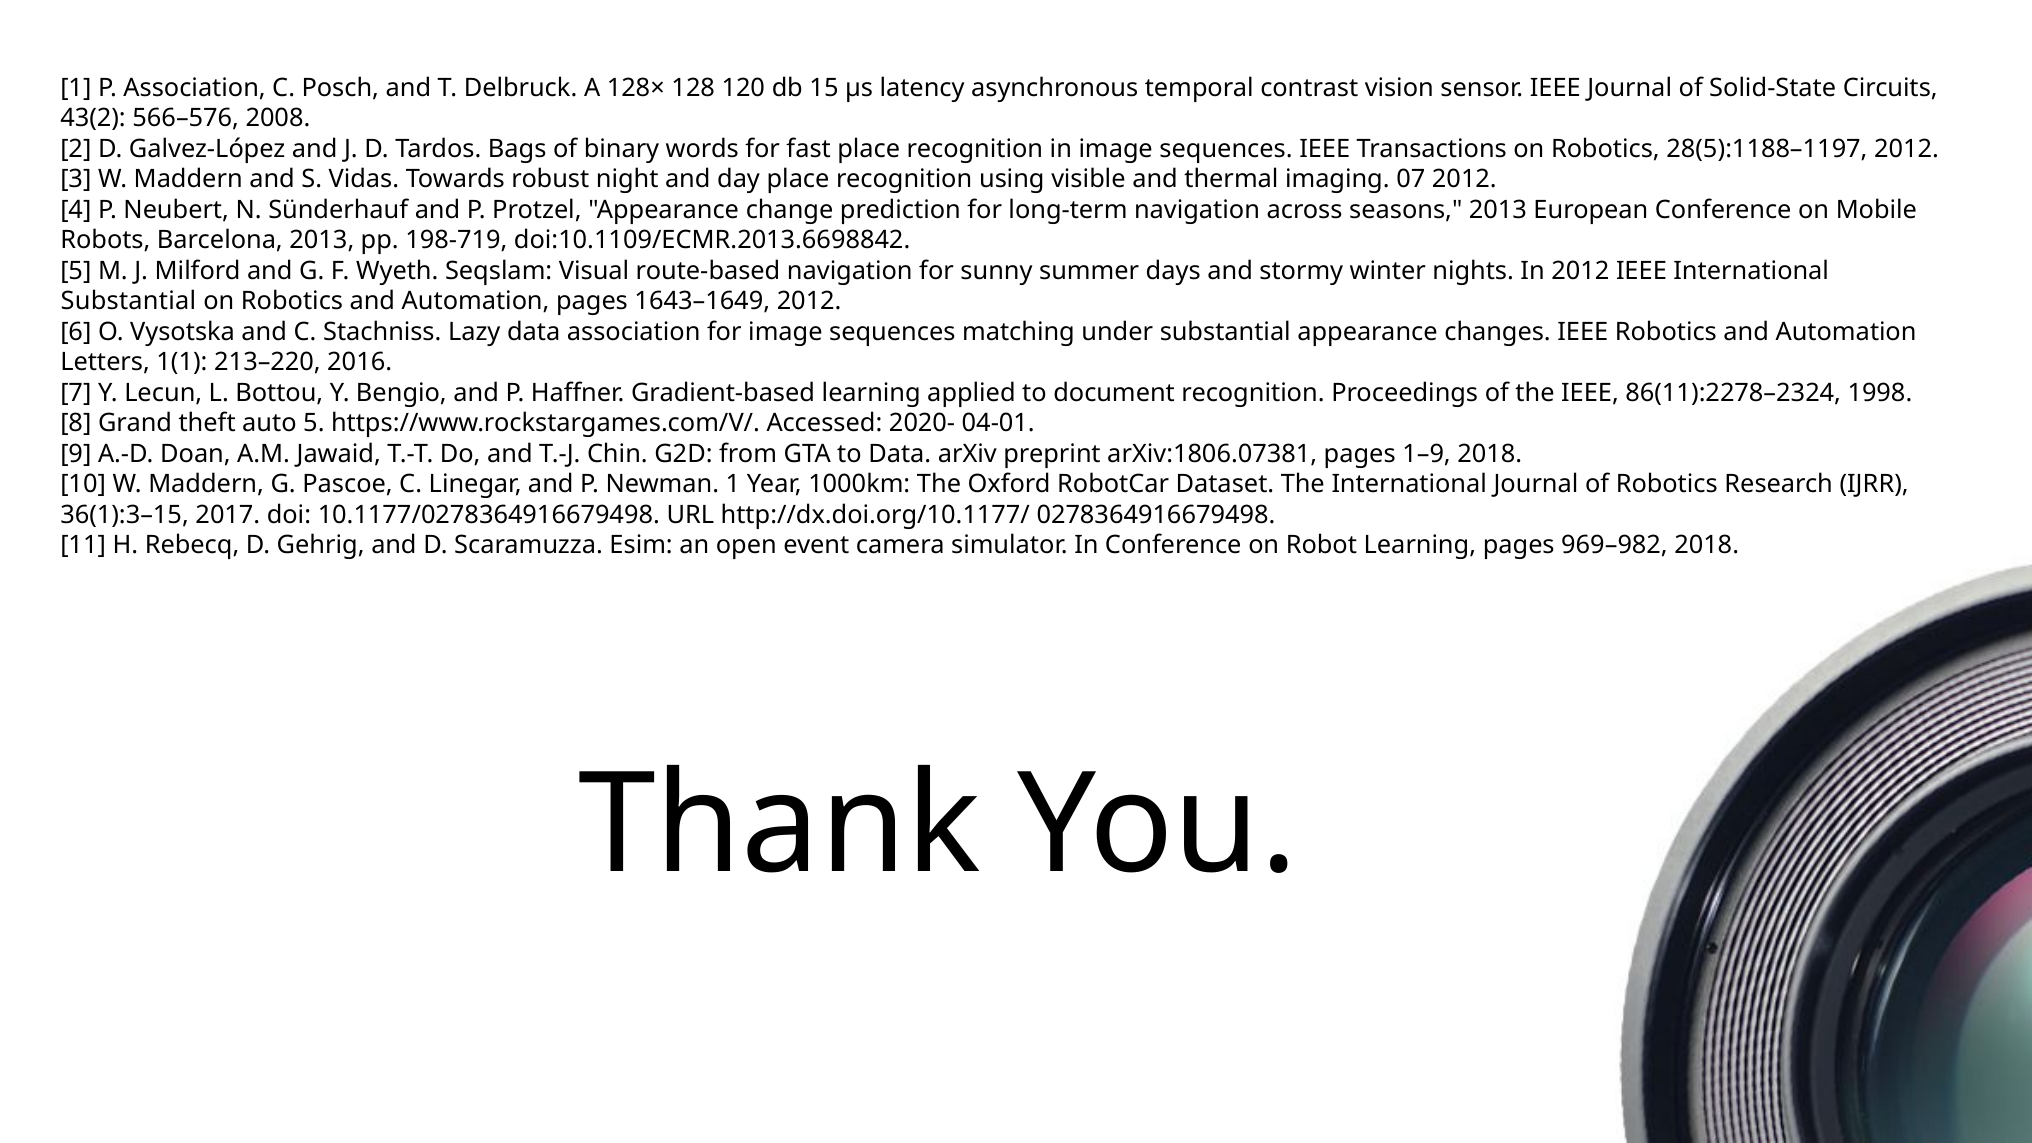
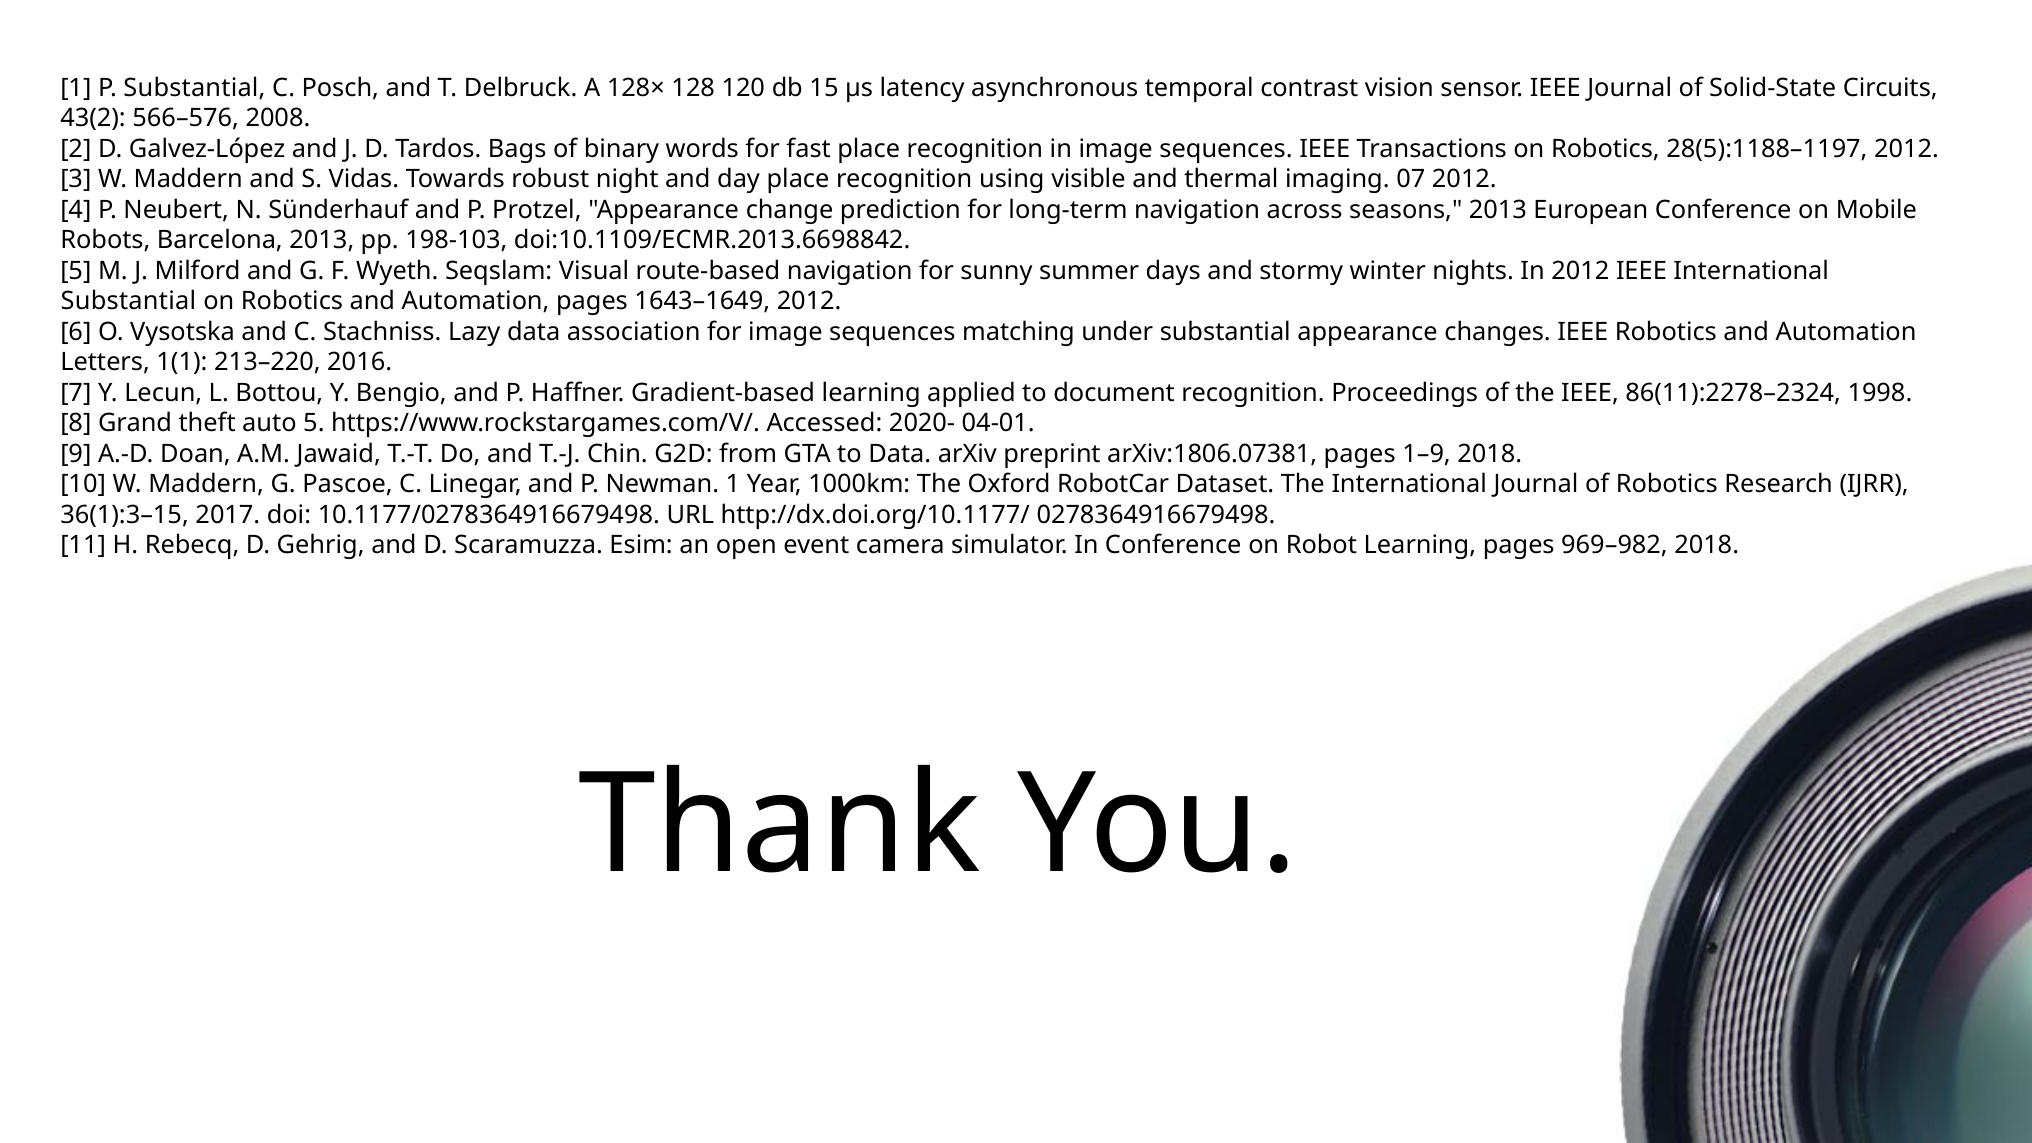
P Association: Association -> Substantial (194, 88)
198-719: 198-719 -> 198-103 (456, 241)
